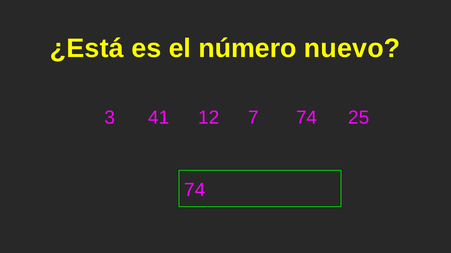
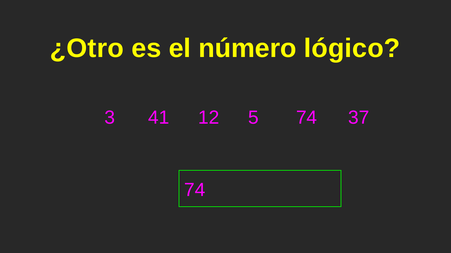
¿Está: ¿Está -> ¿Otro (87, 48)
nuevo: nuevo -> lógico (352, 48)
7: 7 -> 5 (253, 118)
25: 25 -> 37 (359, 118)
